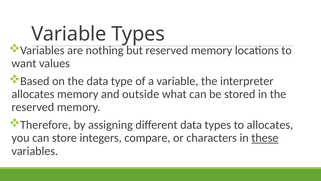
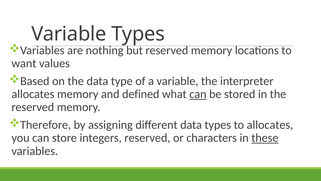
outside: outside -> defined (141, 94)
can underline: none -> present (198, 94)
integers compare: compare -> reserved (147, 138)
